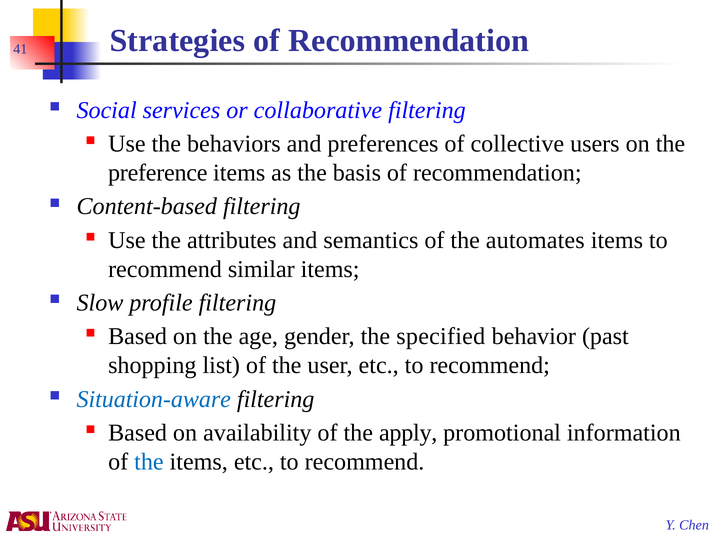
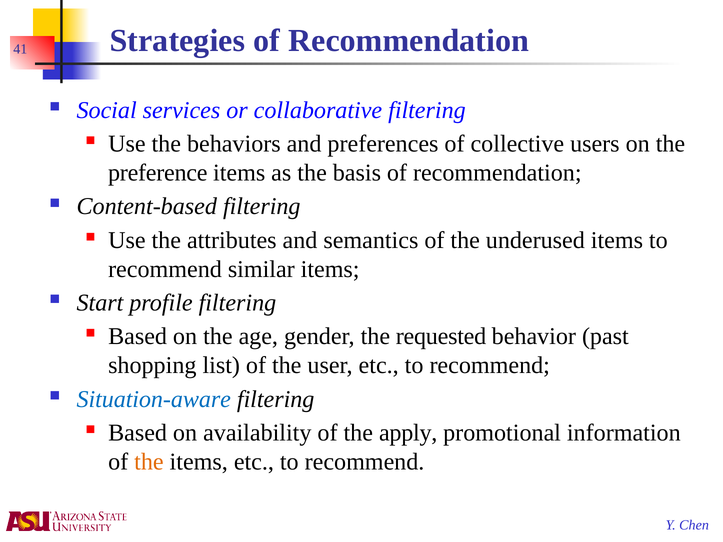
automates: automates -> underused (535, 240)
Slow: Slow -> Start (100, 303)
specified: specified -> requested (441, 337)
the colour: blue -> orange (149, 462)
